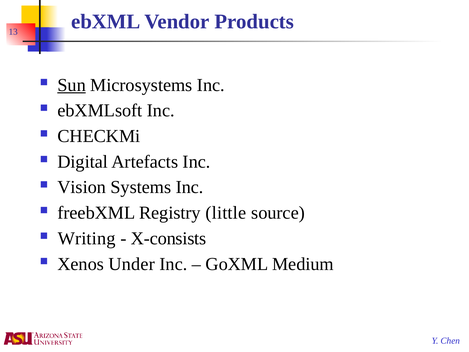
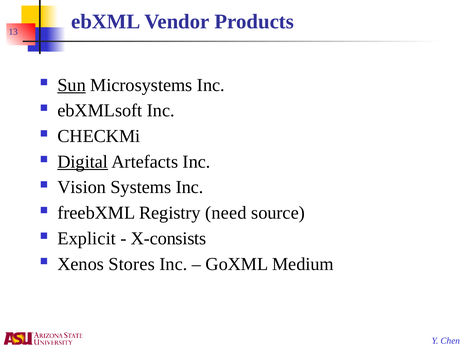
Digital underline: none -> present (83, 162)
little: little -> need (226, 213)
Writing: Writing -> Explicit (87, 238)
Under: Under -> Stores (132, 264)
